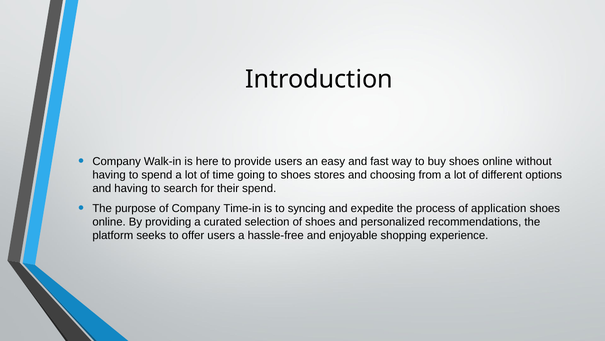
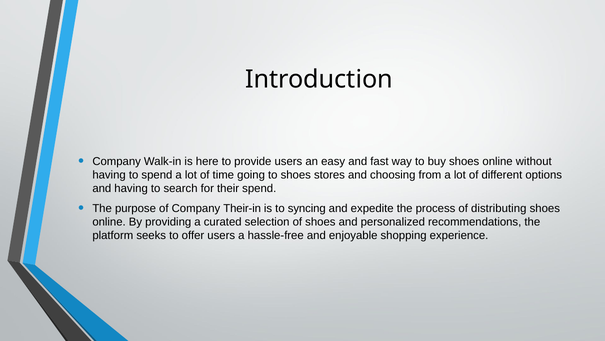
Time-in: Time-in -> Their-in (242, 208)
application: application -> distributing (499, 208)
